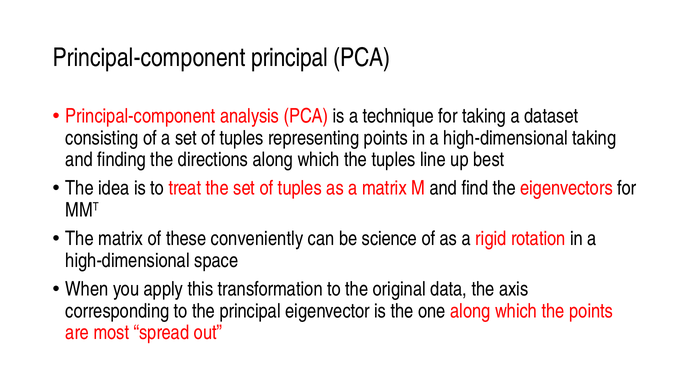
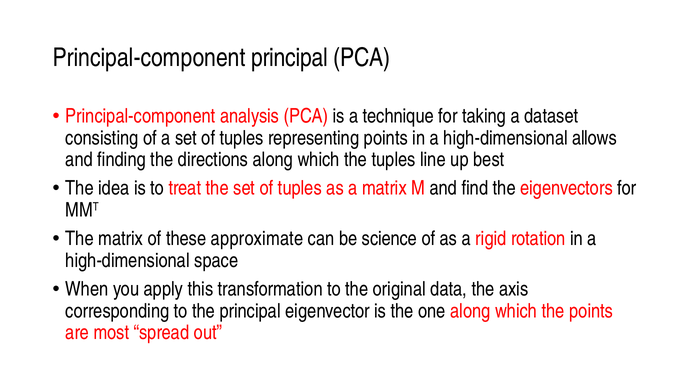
high-dimensional taking: taking -> allows (594, 138)
conveniently: conveniently -> approximate (257, 239)
